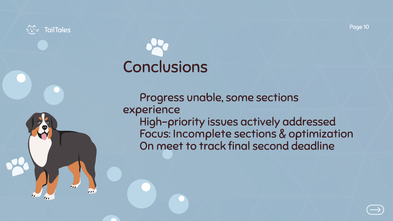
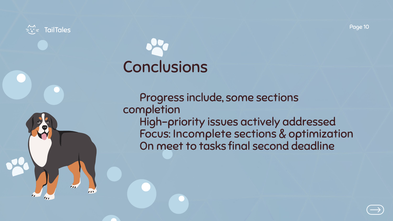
unable: unable -> include (205, 98)
experience: experience -> completion (152, 110)
track: track -> tasks (213, 146)
